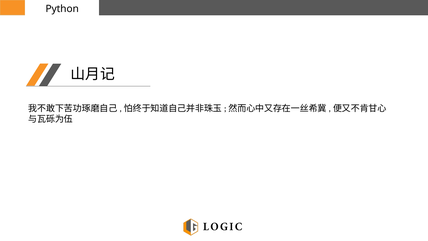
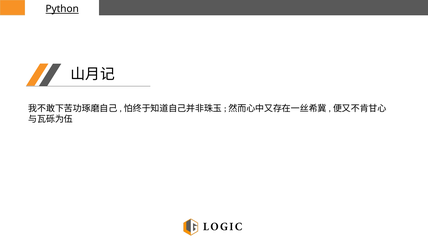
Python underline: none -> present (62, 9)
